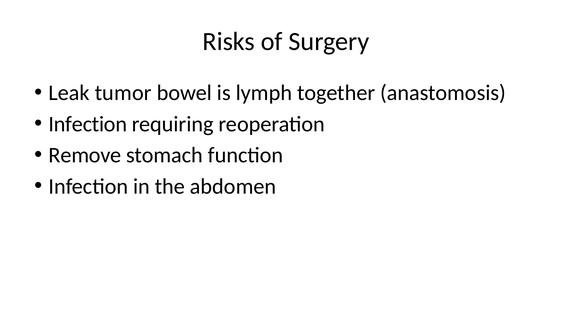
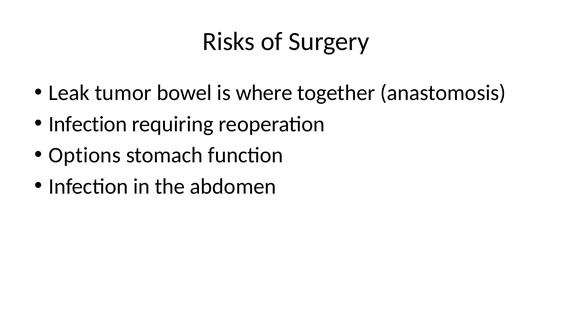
lymph: lymph -> where (264, 93)
Remove: Remove -> Options (85, 155)
